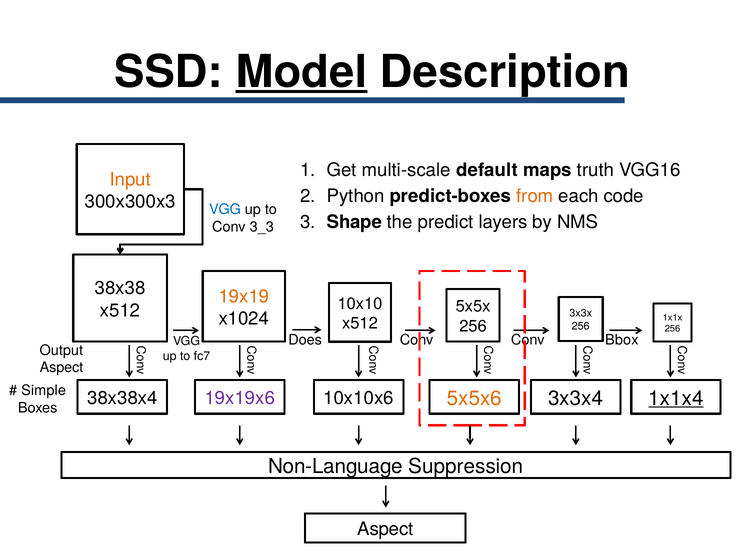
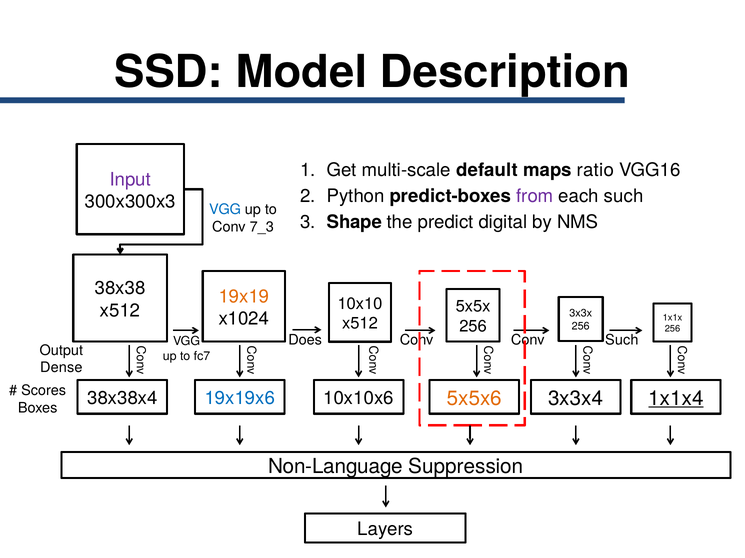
Model underline: present -> none (301, 72)
truth: truth -> ratio (595, 170)
Input colour: orange -> purple (130, 180)
from colour: orange -> purple (535, 196)
each code: code -> such (624, 196)
layers: layers -> digital (503, 222)
3_3: 3_3 -> 7_3 (262, 227)
Conv Bbox: Bbox -> Such (622, 340)
Aspect: Aspect -> Dense (61, 368)
Simple: Simple -> Scores (44, 391)
19x19x6 colour: purple -> blue (240, 399)
Aspect: Aspect -> Layers (385, 530)
